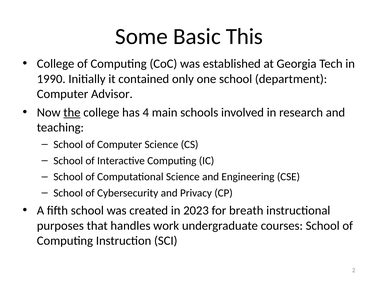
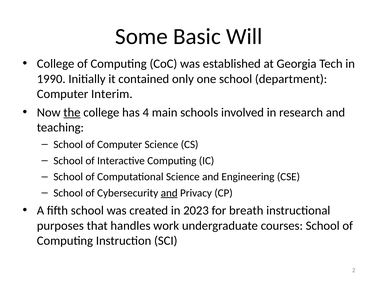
This: This -> Will (244, 37)
Advisor: Advisor -> Interim (112, 94)
and underline: none -> present (169, 193)
